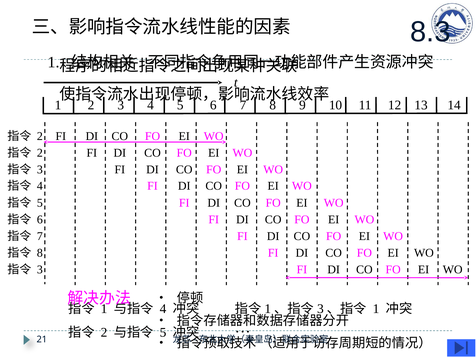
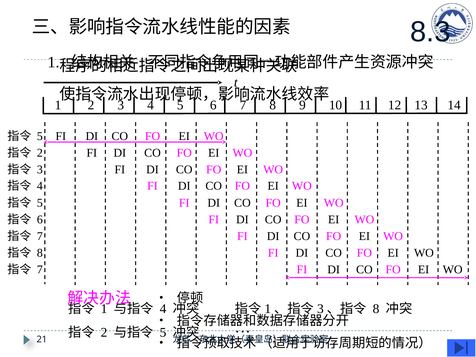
2: 2 -> 5 (40, 136)
3: 3 -> 7 (40, 270)
1: 1 -> 8 (376, 309)
